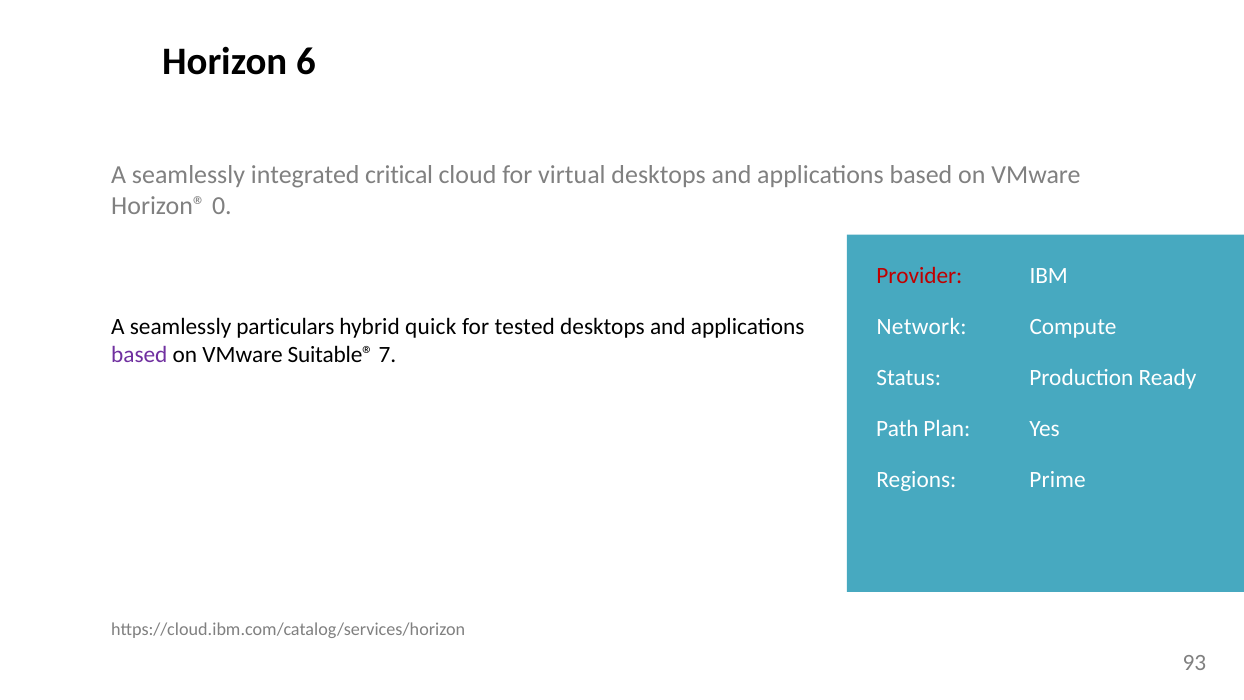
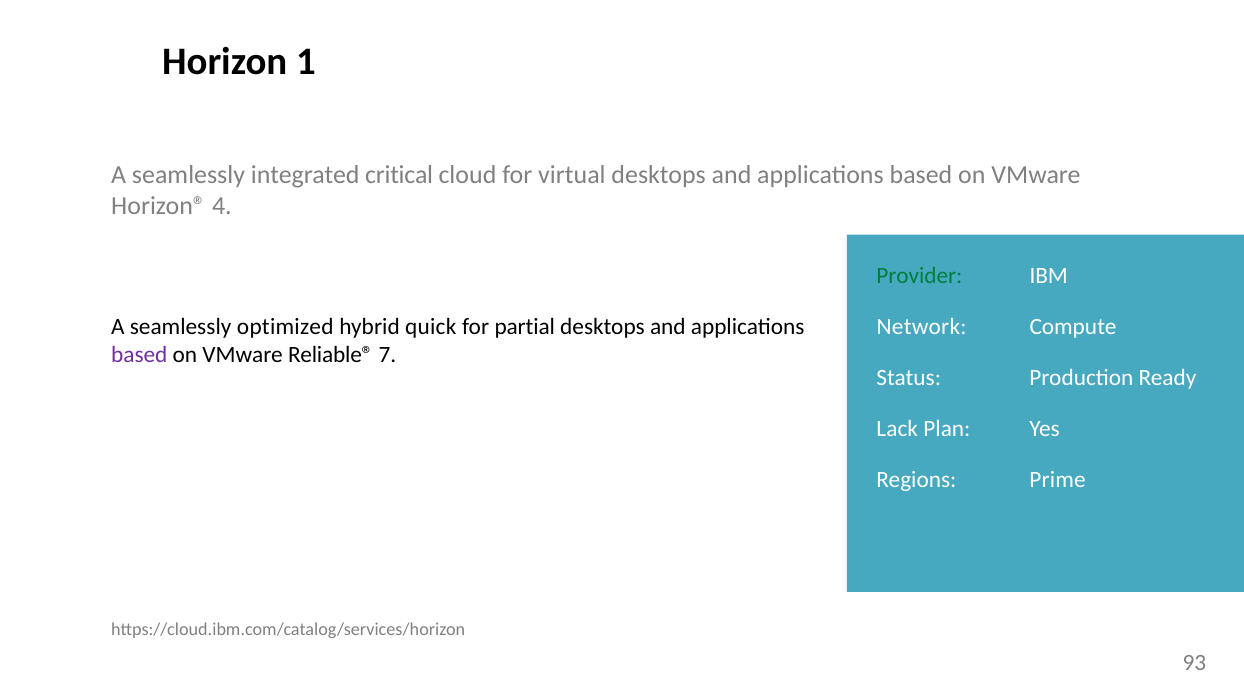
6: 6 -> 1 (306, 61)
0: 0 -> 4 (222, 206)
Provider colour: red -> green (919, 275)
particulars: particulars -> optimized (285, 326)
tested: tested -> partial (525, 326)
Suitable®: Suitable® -> Reliable® (331, 354)
Path: Path -> Lack (897, 428)
